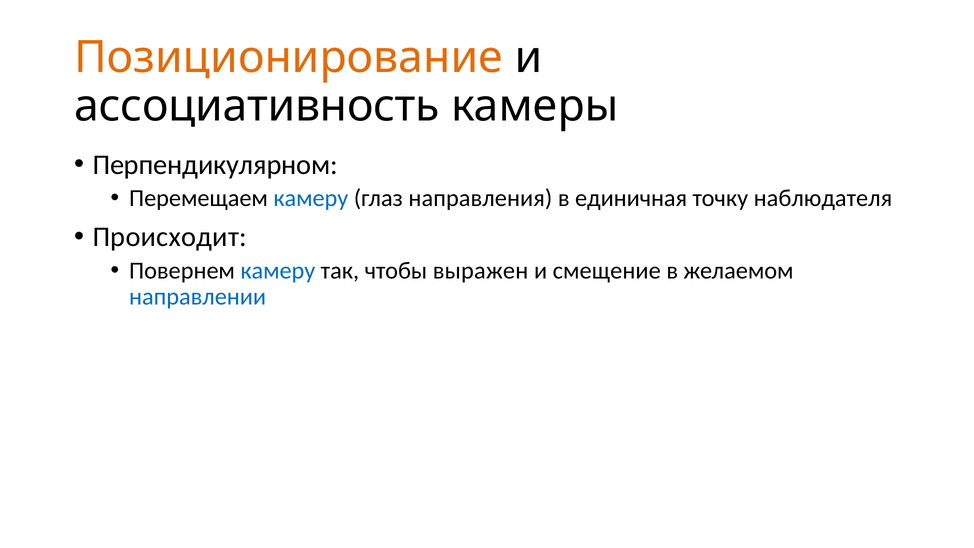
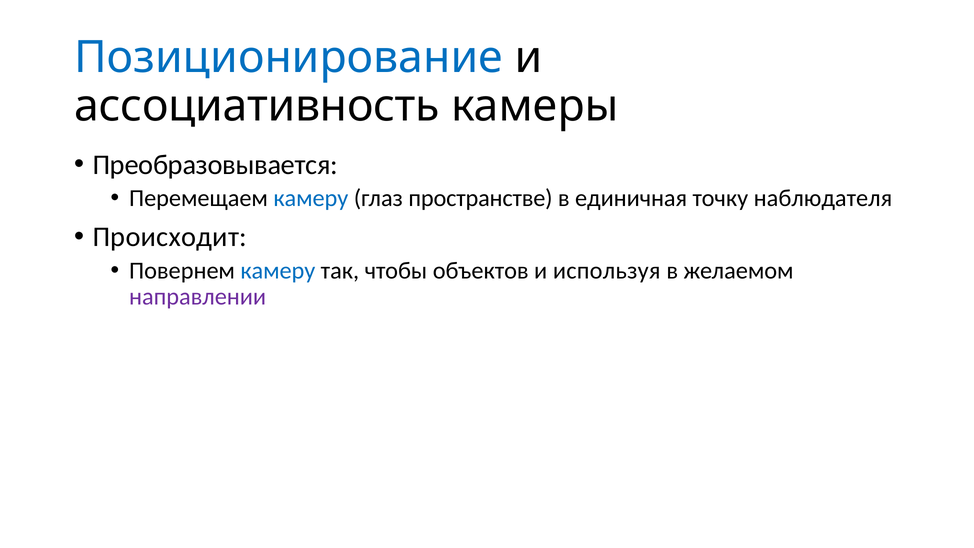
Позиционирование colour: orange -> blue (289, 58)
Перпендикулярном: Перпендикулярном -> Преобразовывается (215, 165)
направления: направления -> пространстве (481, 198)
выражен: выражен -> объектов (481, 270)
смещение: смещение -> используя (607, 270)
направлении colour: blue -> purple (198, 297)
